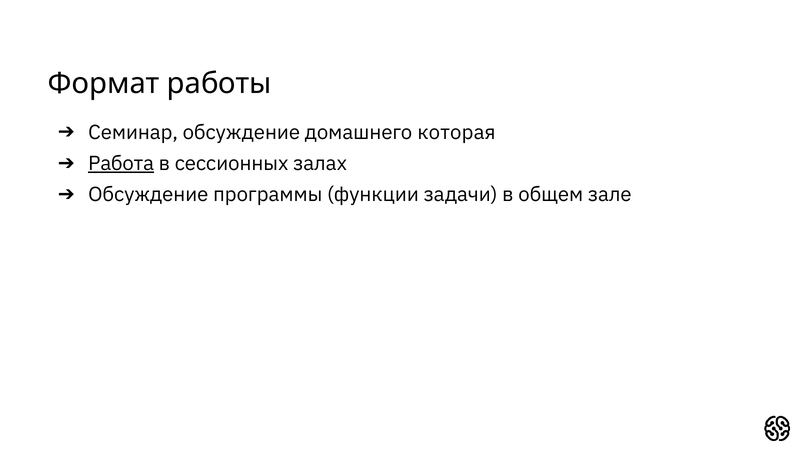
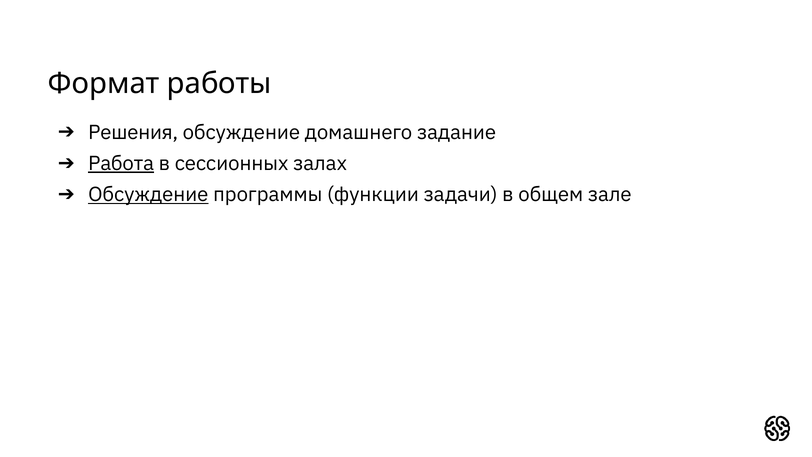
Семинар: Семинар -> Решения (133, 132)
которая: которая -> задание (457, 132)
Обсуждение underline: none -> present (148, 195)
